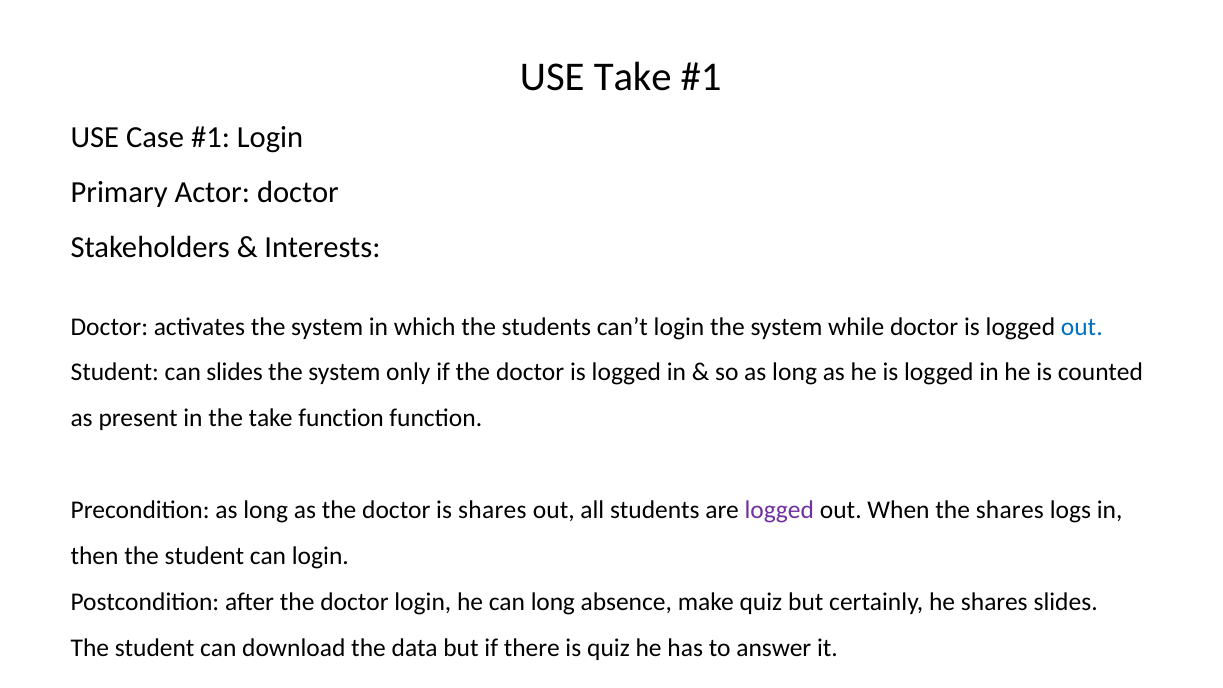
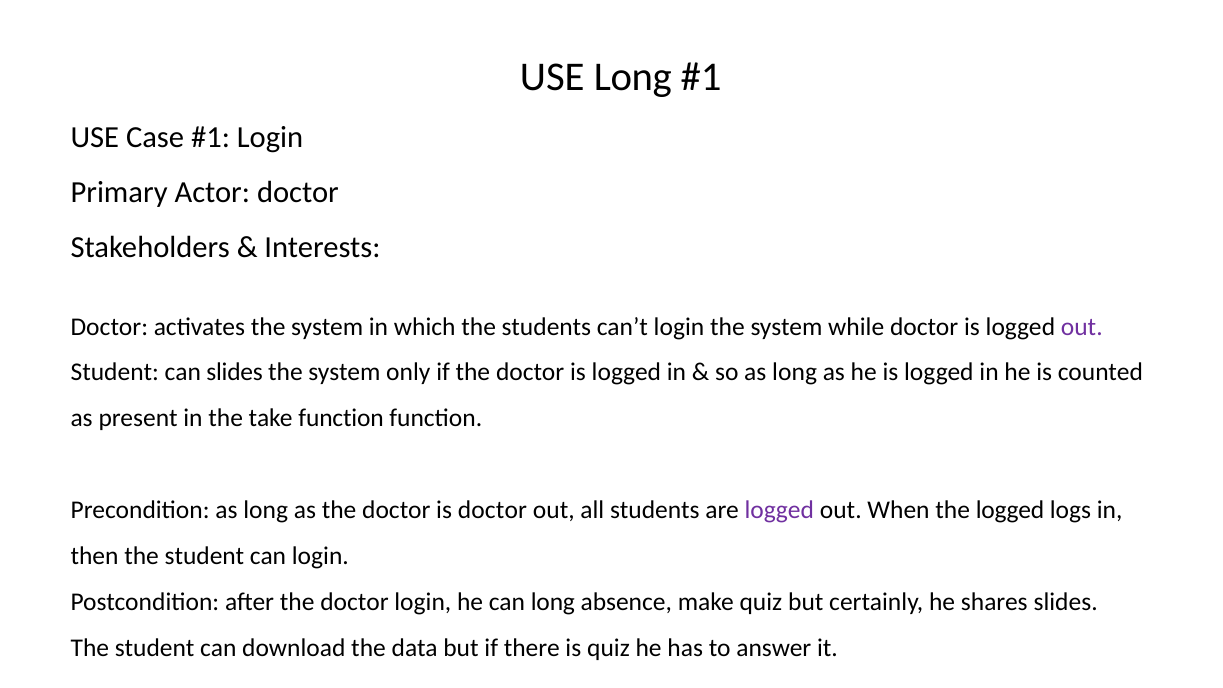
USE Take: Take -> Long (633, 77)
out colour: blue -> purple (1082, 327)
is shares: shares -> doctor (492, 510)
the shares: shares -> logged (1010, 510)
